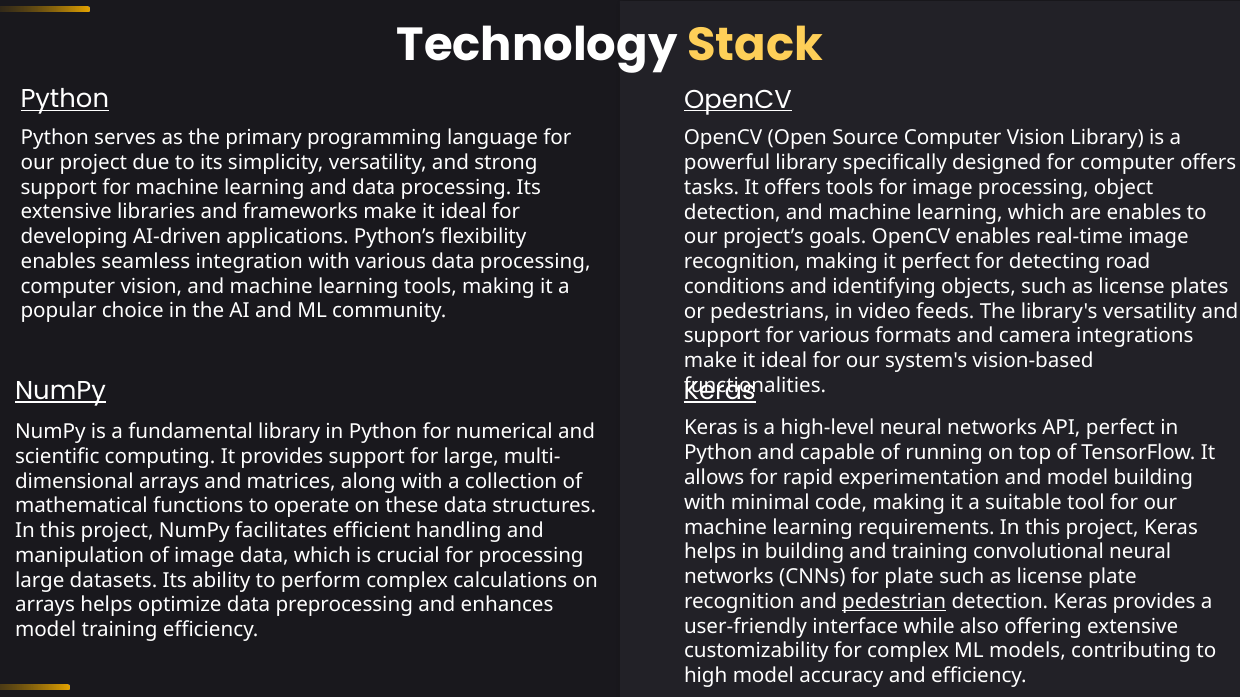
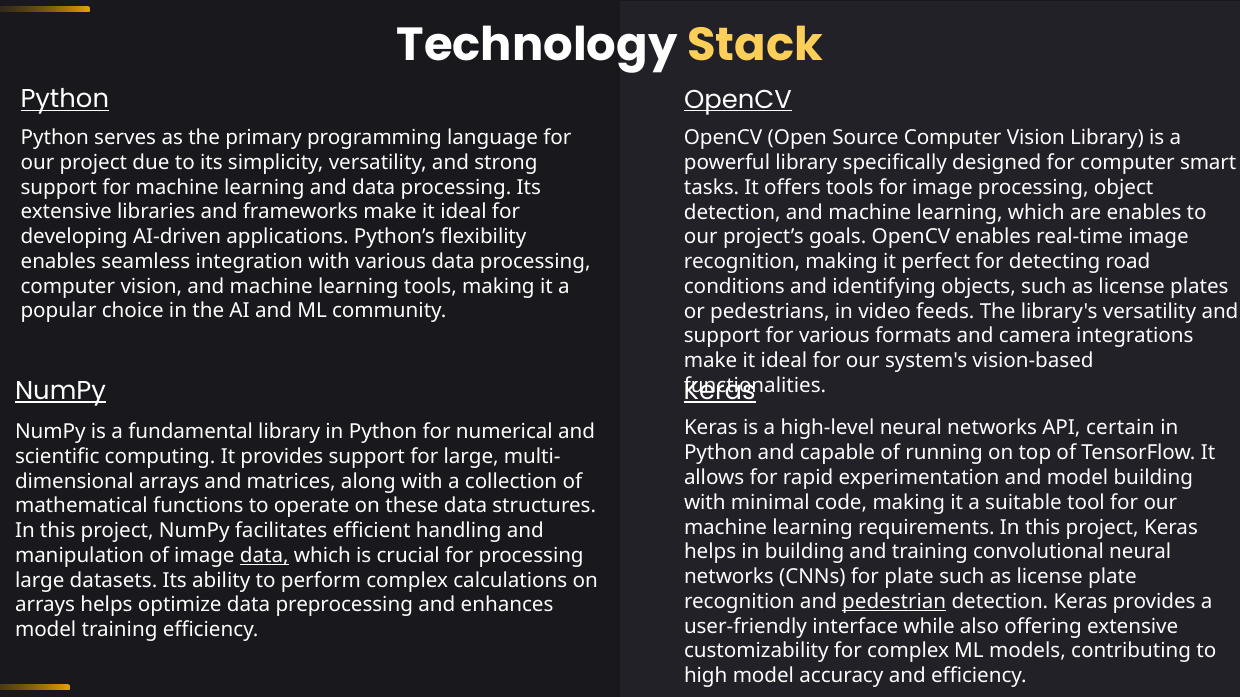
computer offers: offers -> smart (1208, 163)
API perfect: perfect -> certain (1120, 428)
data underline: none -> present (264, 556)
